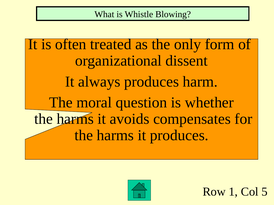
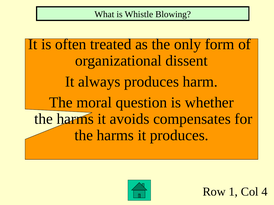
5: 5 -> 4 (265, 192)
